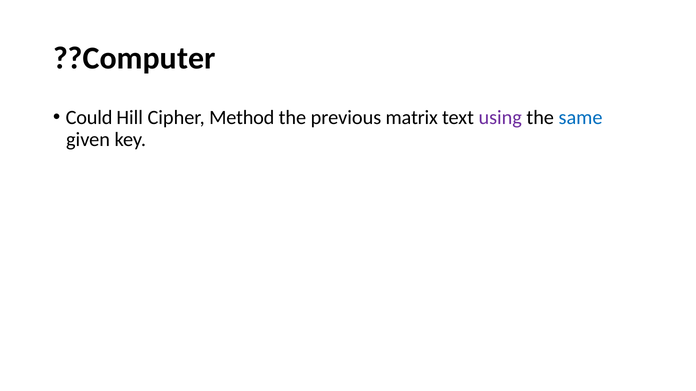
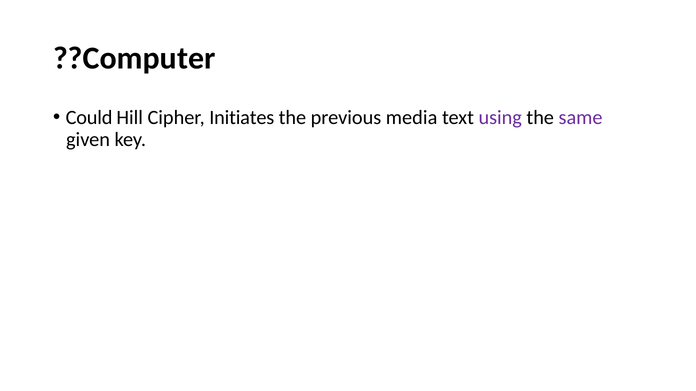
Method: Method -> Initiates (242, 118)
matrix: matrix -> media (412, 118)
same colour: blue -> purple (581, 118)
